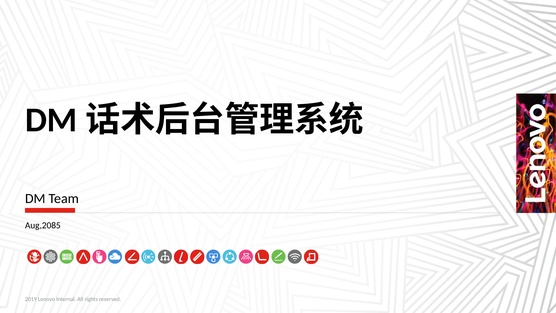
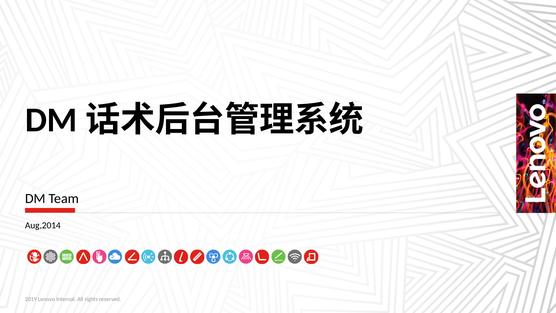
Aug,2085: Aug,2085 -> Aug,2014 (43, 225)
